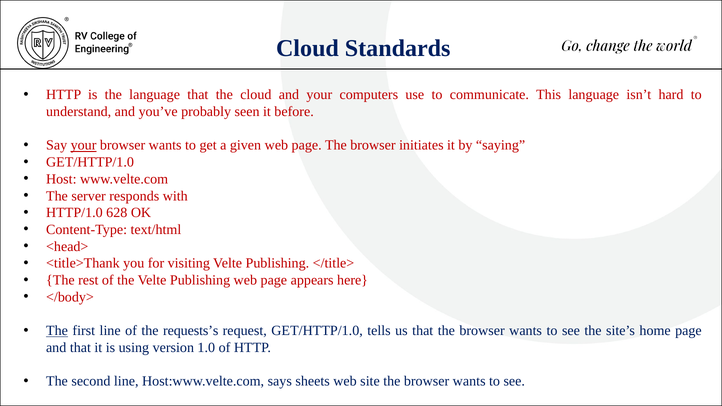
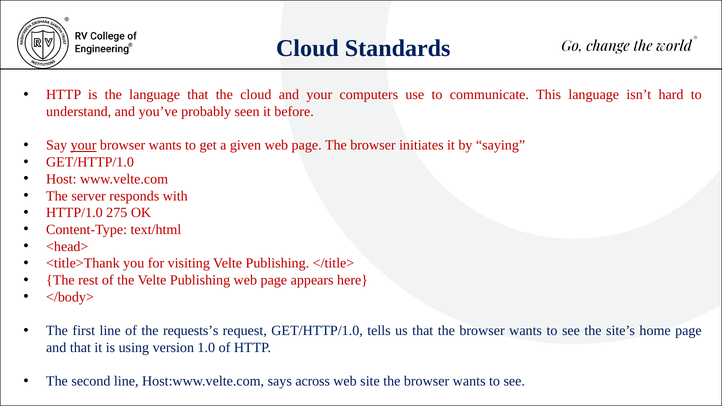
628: 628 -> 275 (117, 213)
The underline: present -> none (57, 331)
sheets: sheets -> across (313, 381)
